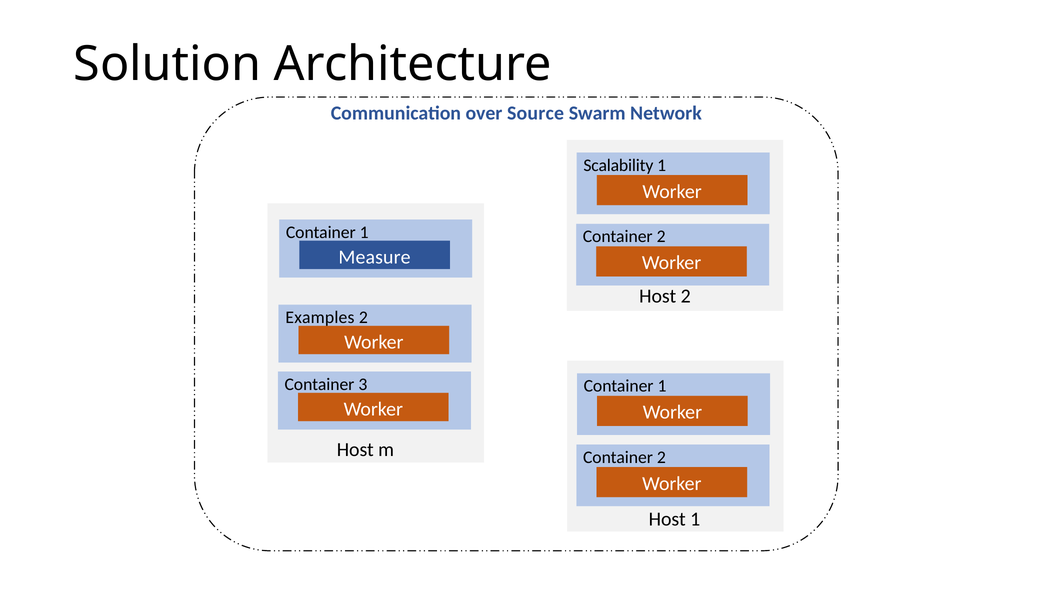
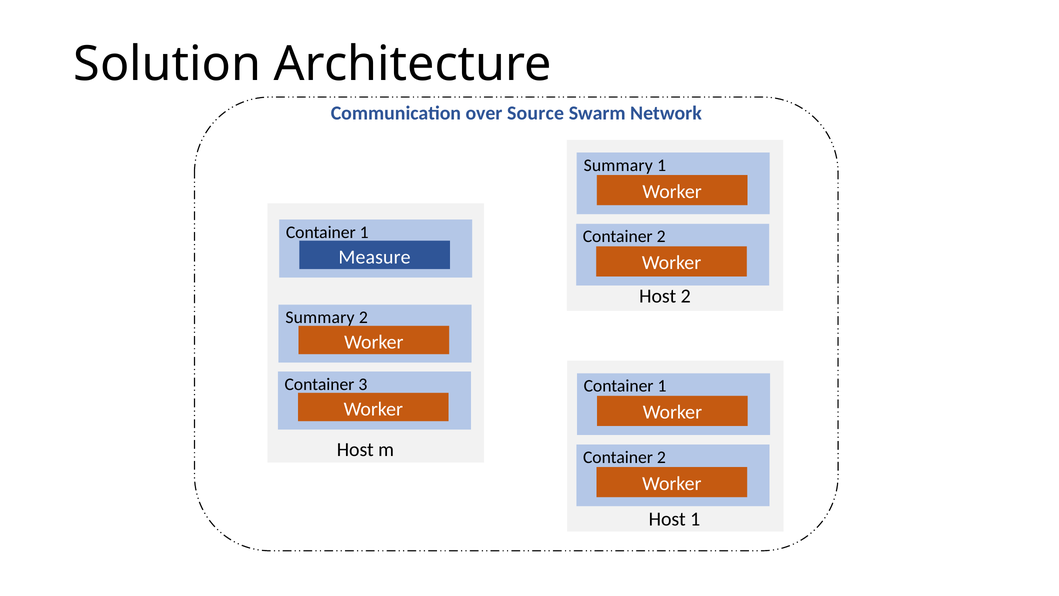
Scalability: Scalability -> Summary (618, 165)
Examples: Examples -> Summary (320, 317)
